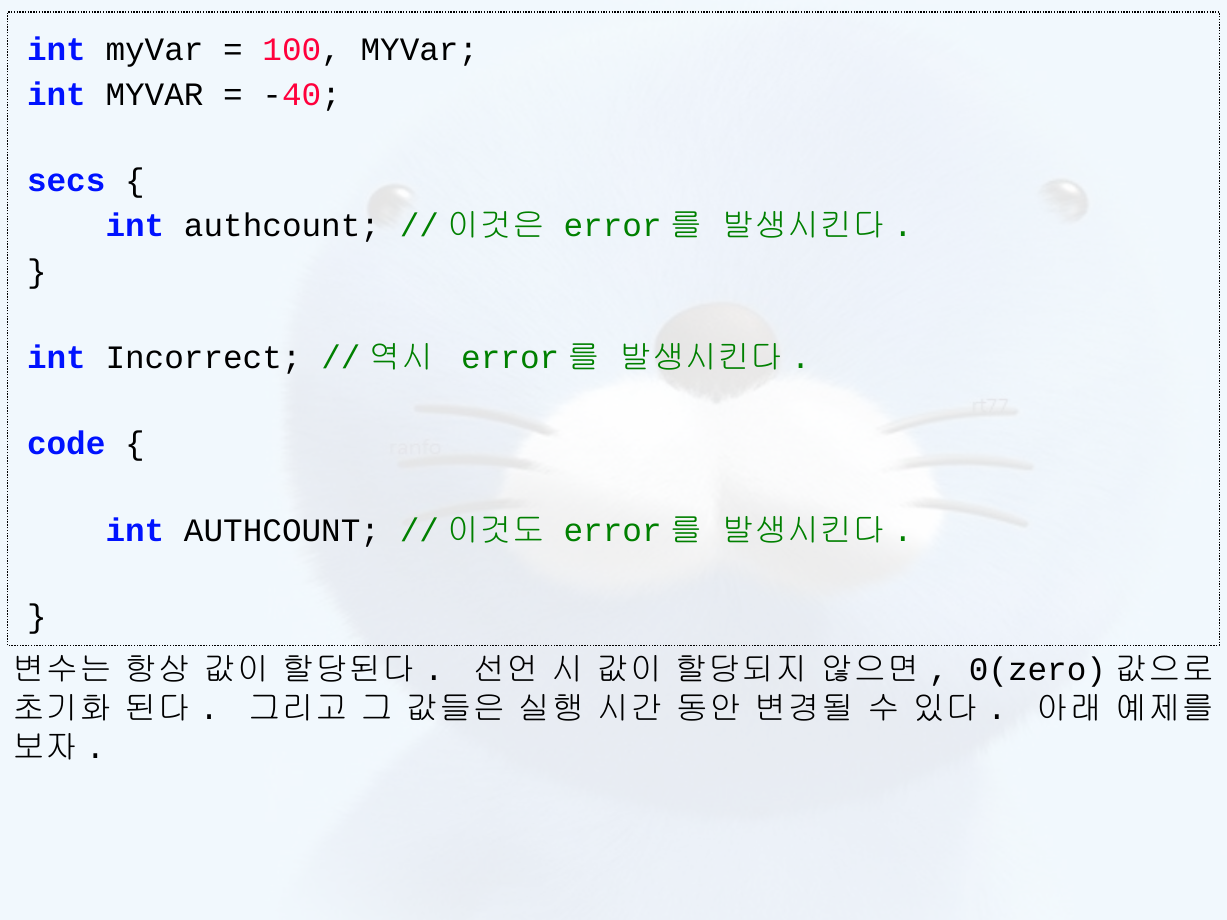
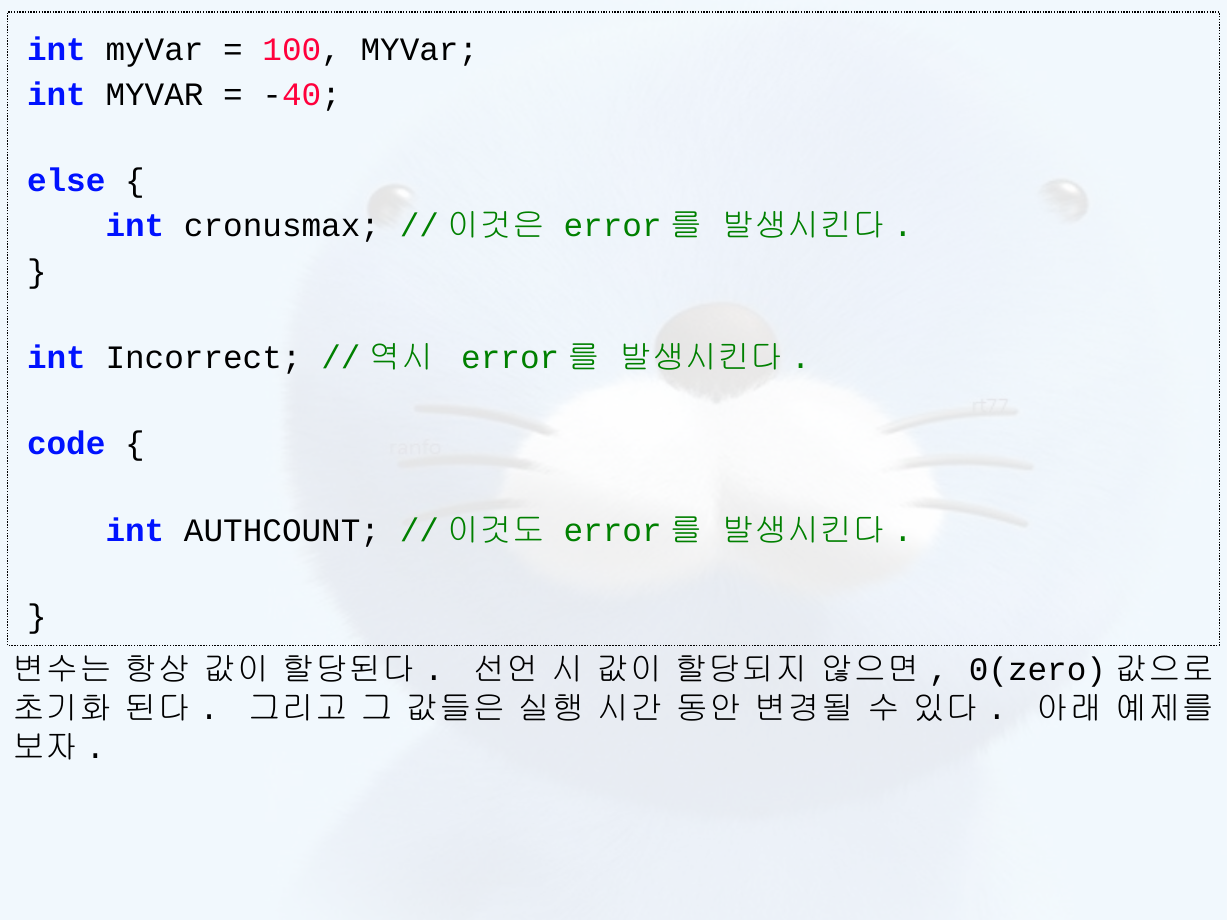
secs: secs -> else (66, 181)
authcount: authcount -> cronusmax (282, 226)
